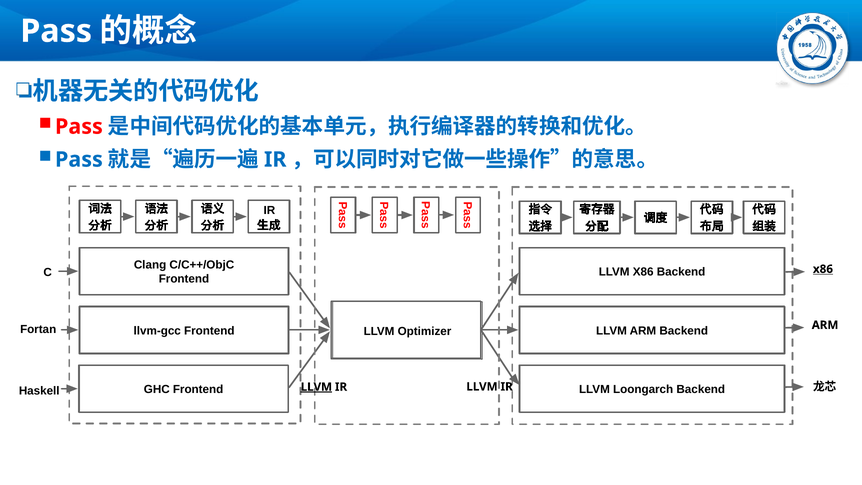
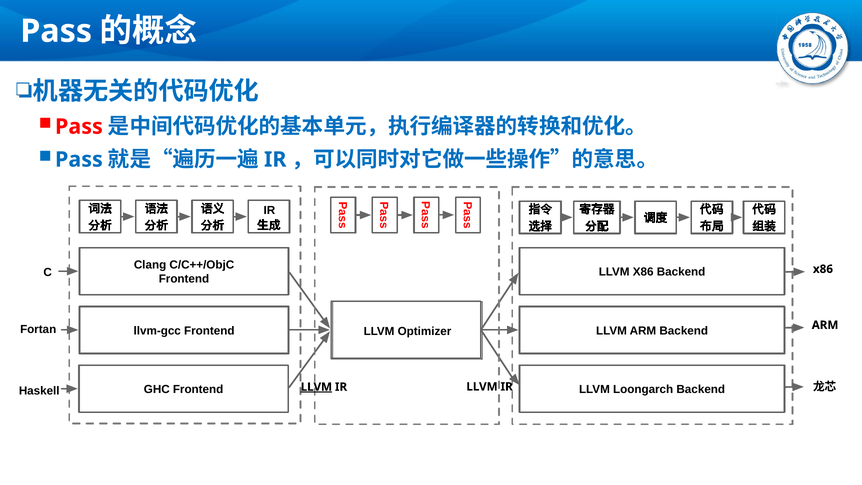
x86 underline: present -> none (823, 269)
